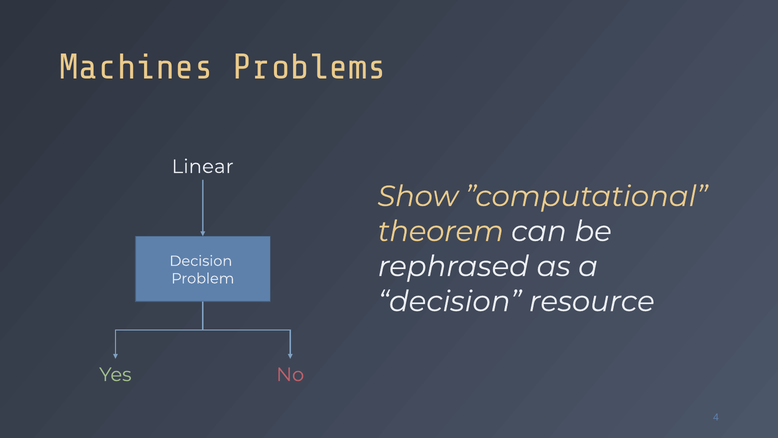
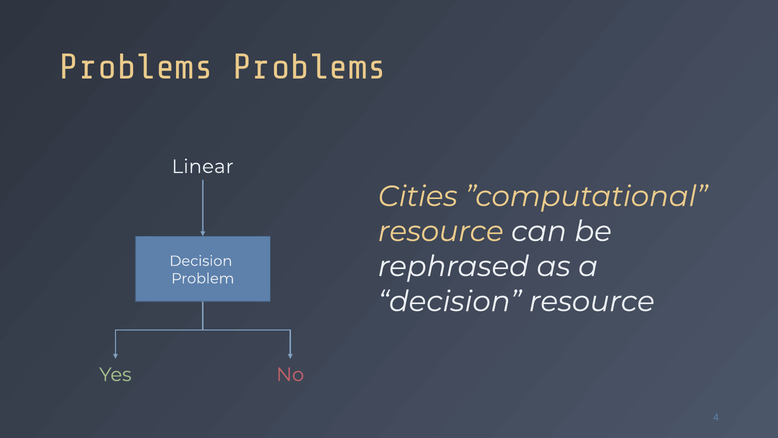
Machines: Machines -> Problems (136, 67)
Show: Show -> Cities (418, 196)
theorem: theorem -> resource (441, 231)
